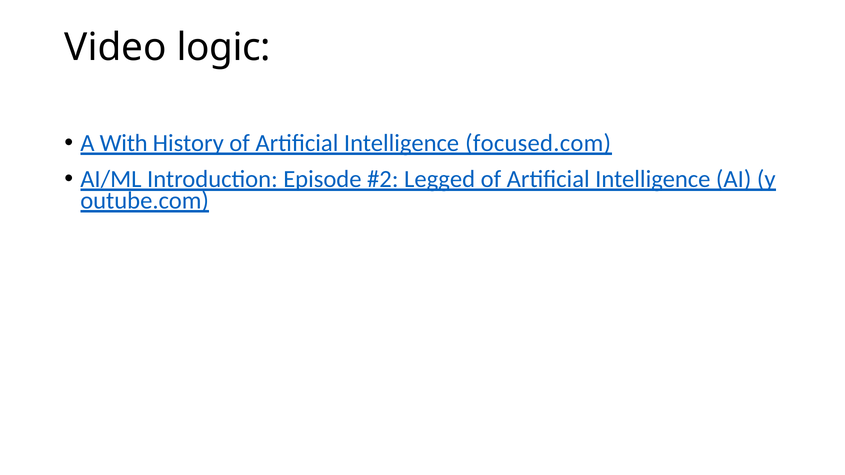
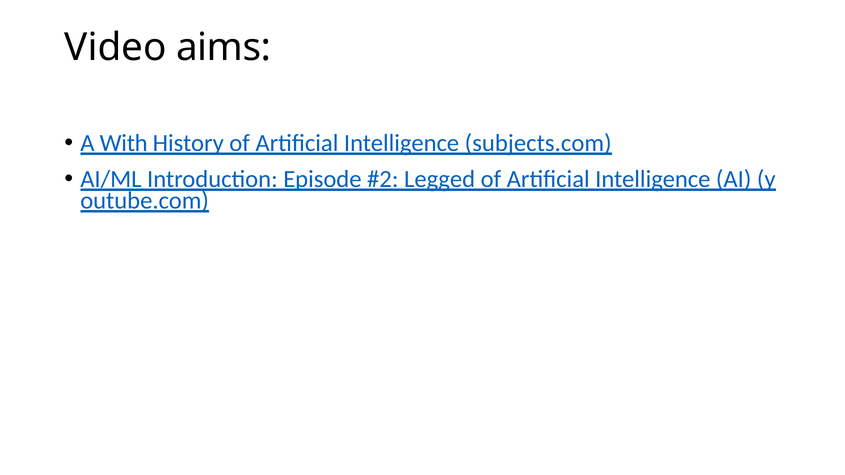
logic: logic -> aims (224, 48)
focused.com: focused.com -> subjects.com (538, 143)
